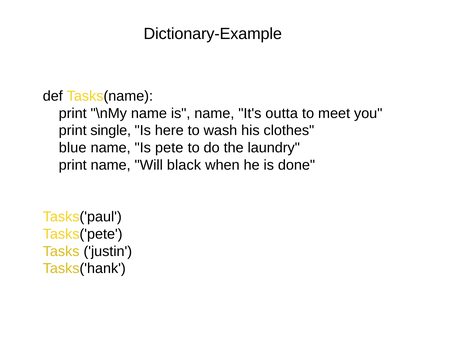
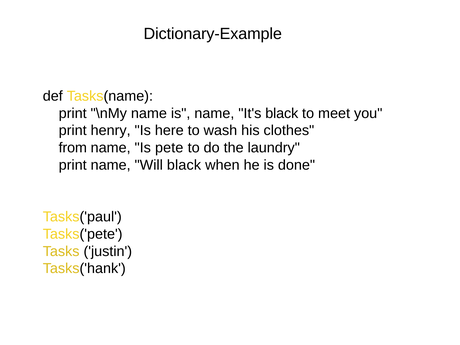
It's outta: outta -> black (282, 113)
single: single -> henry (111, 131)
blue: blue -> from (73, 148)
